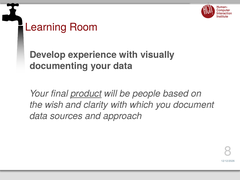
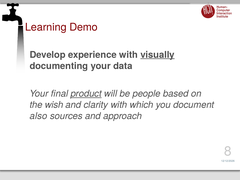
Room: Room -> Demo (84, 27)
visually underline: none -> present (157, 55)
data: data -> also (38, 116)
